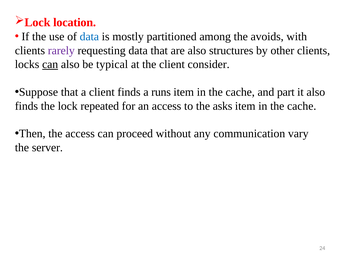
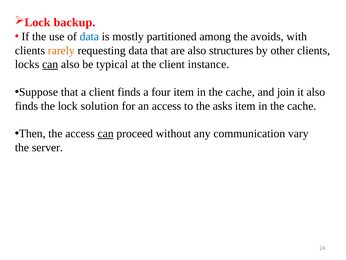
location: location -> backup (74, 22)
rarely colour: purple -> orange (61, 50)
consider: consider -> instance (209, 64)
runs: runs -> four (161, 92)
part: part -> join (286, 92)
repeated: repeated -> solution (100, 106)
can underline: none -> present (106, 133)
